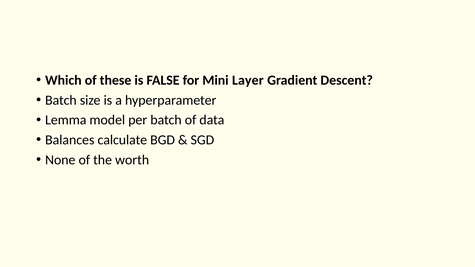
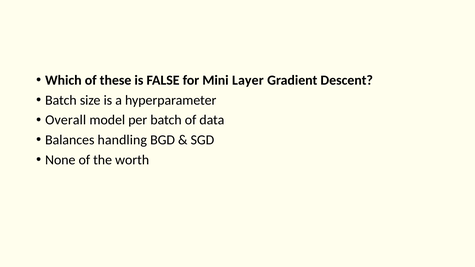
Lemma: Lemma -> Overall (66, 120)
calculate: calculate -> handling (122, 140)
